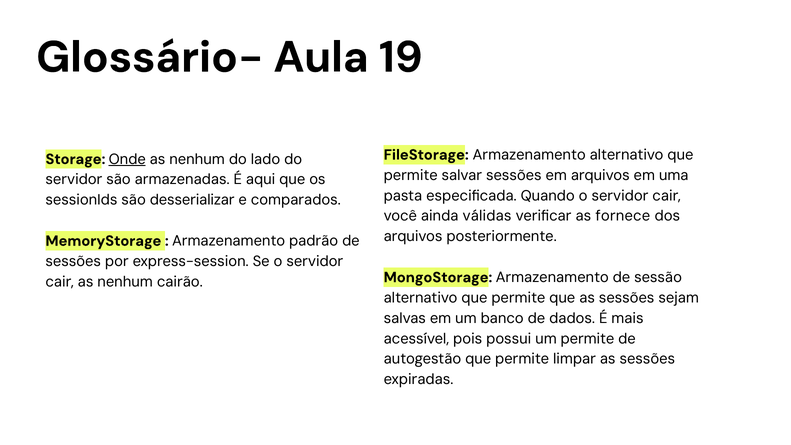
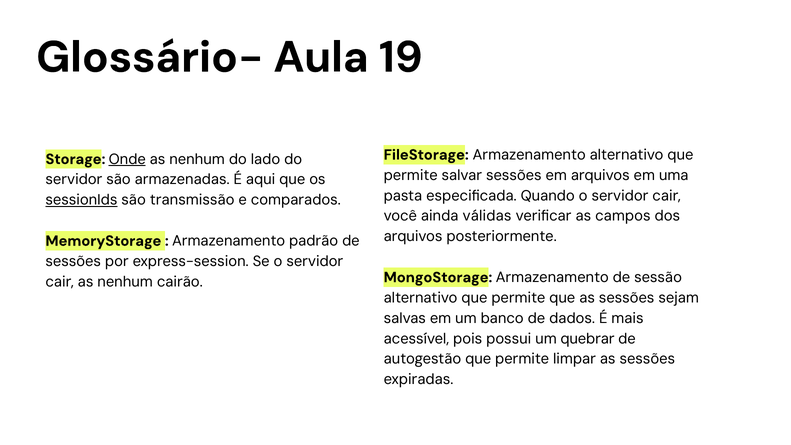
sessionIds underline: none -> present (81, 200)
desserializar: desserializar -> transmissão (192, 200)
fornece: fornece -> campos (623, 216)
um permite: permite -> quebrar (588, 339)
